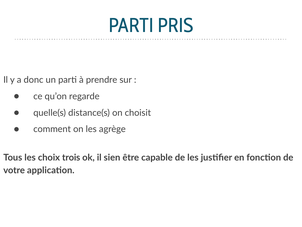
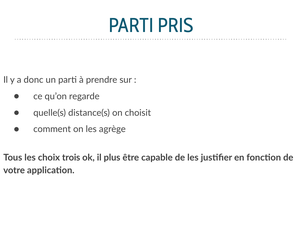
sien: sien -> plus (112, 158)
